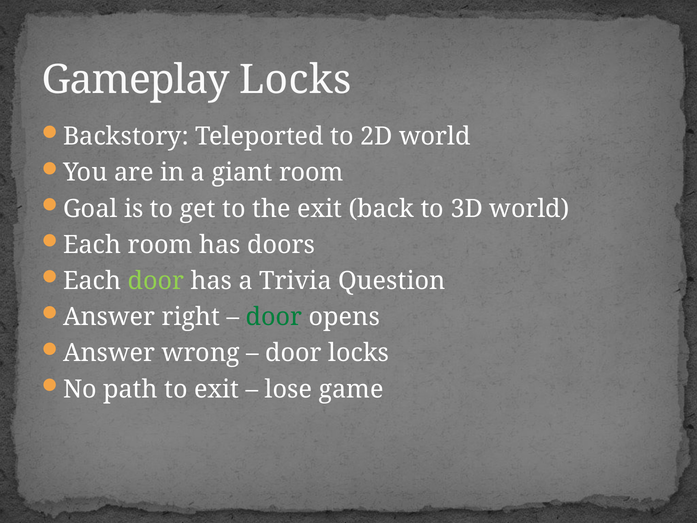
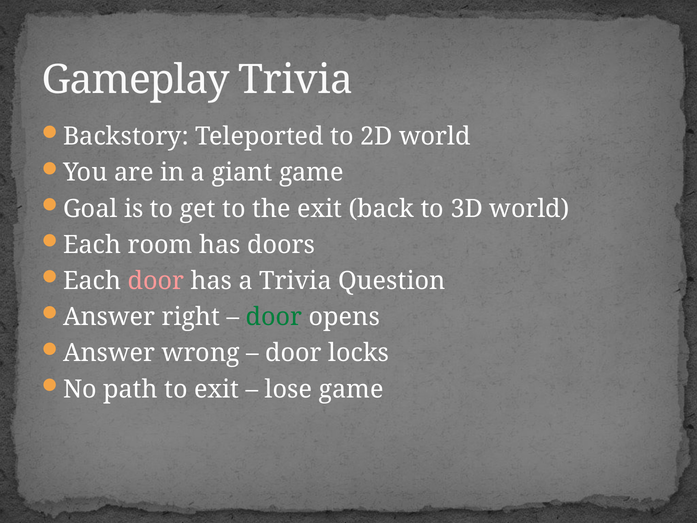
Gameplay Locks: Locks -> Trivia (296, 80)
giant room: room -> game (311, 173)
door colour: light green -> pink (156, 281)
